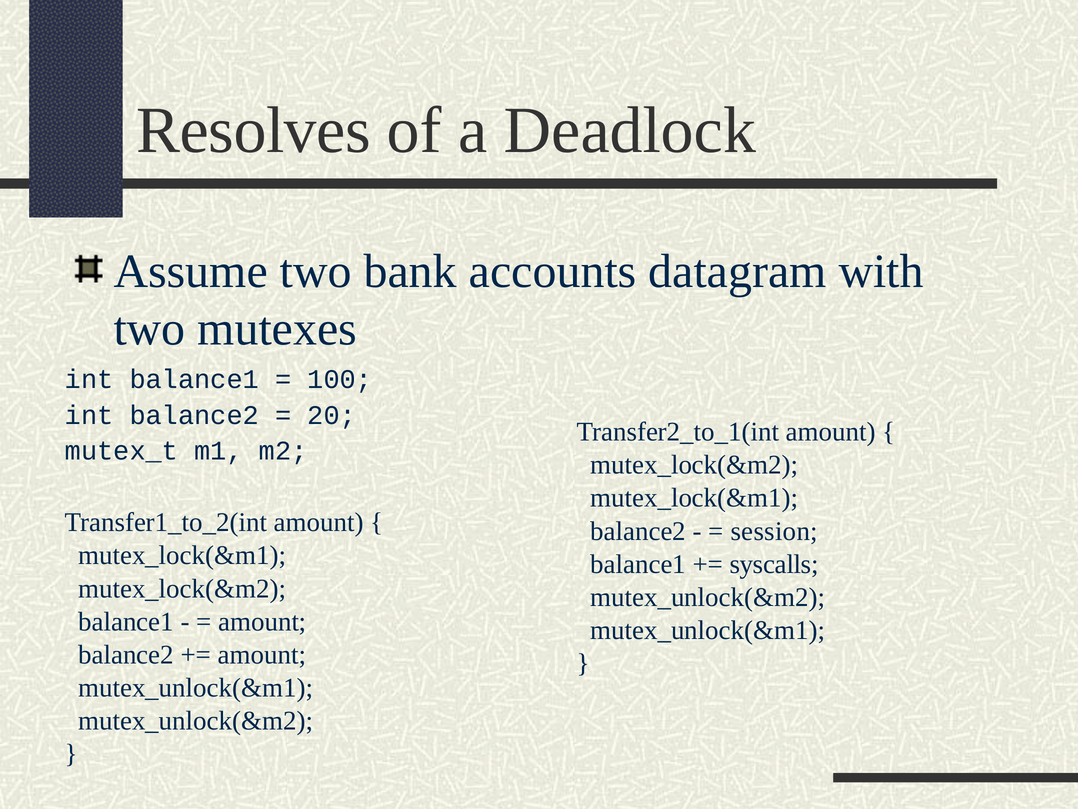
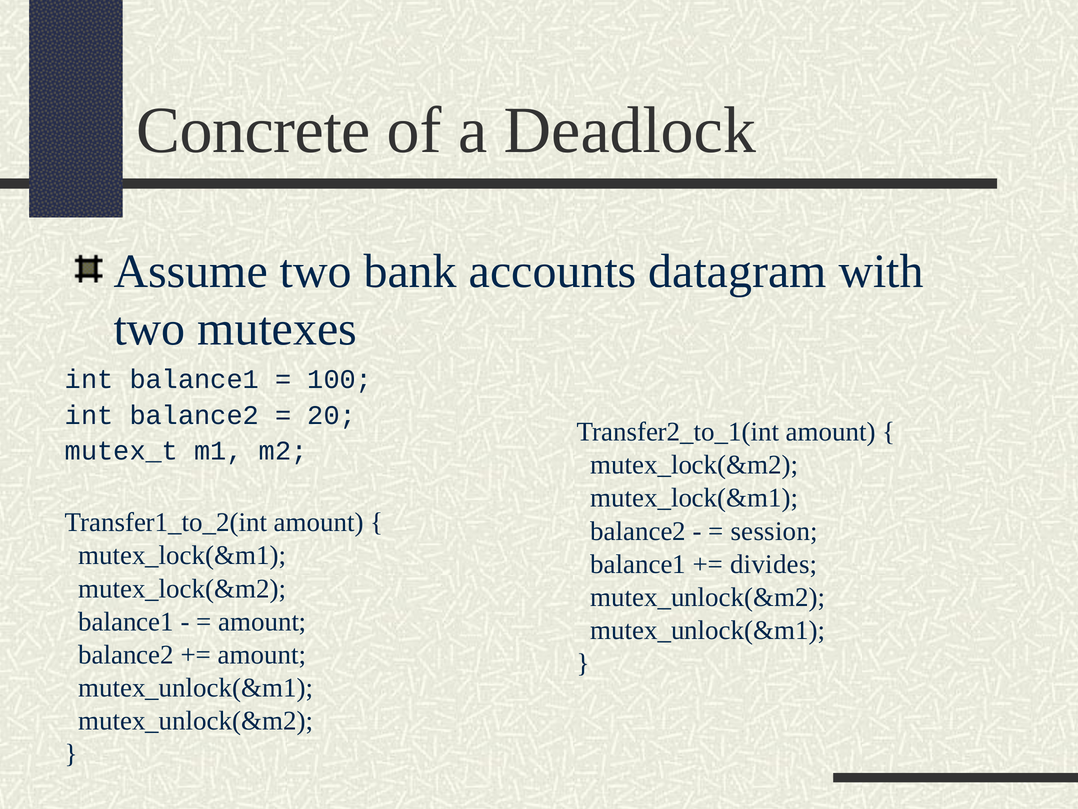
Resolves: Resolves -> Concrete (253, 130)
syscalls: syscalls -> divides (774, 564)
